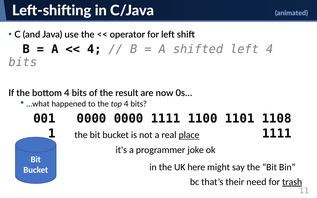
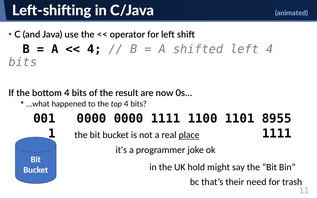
1108: 1108 -> 8955 (277, 119)
here: here -> hold (196, 167)
trash underline: present -> none (292, 182)
